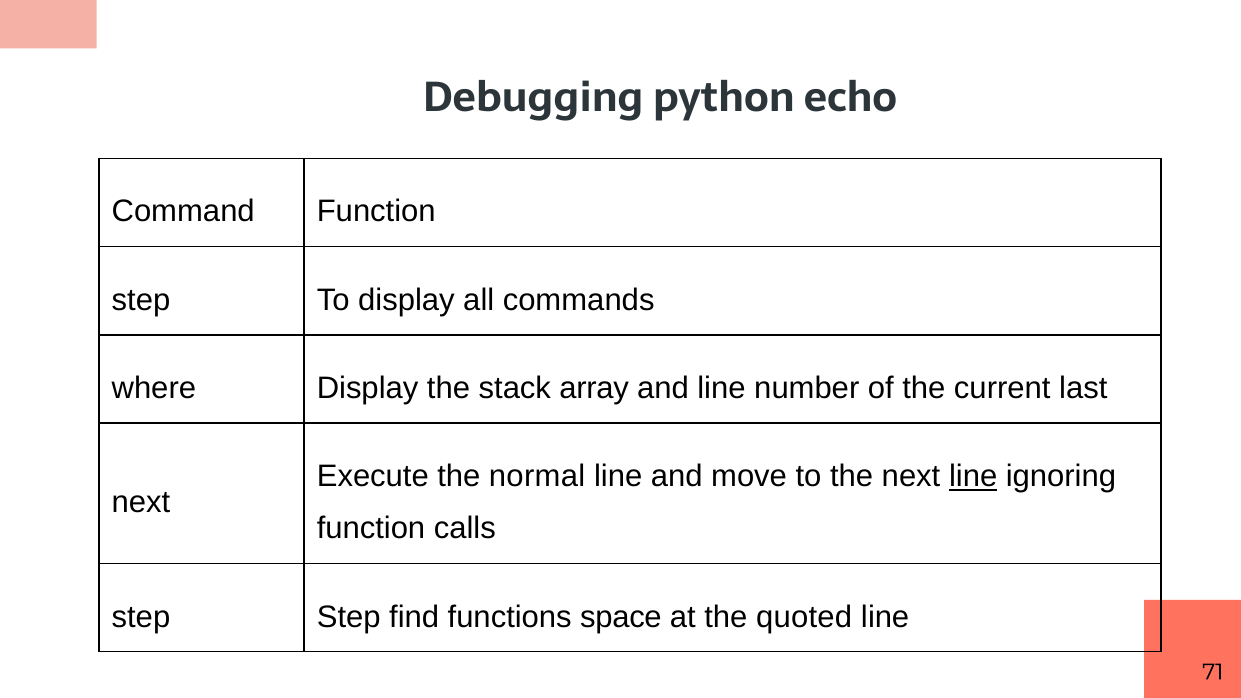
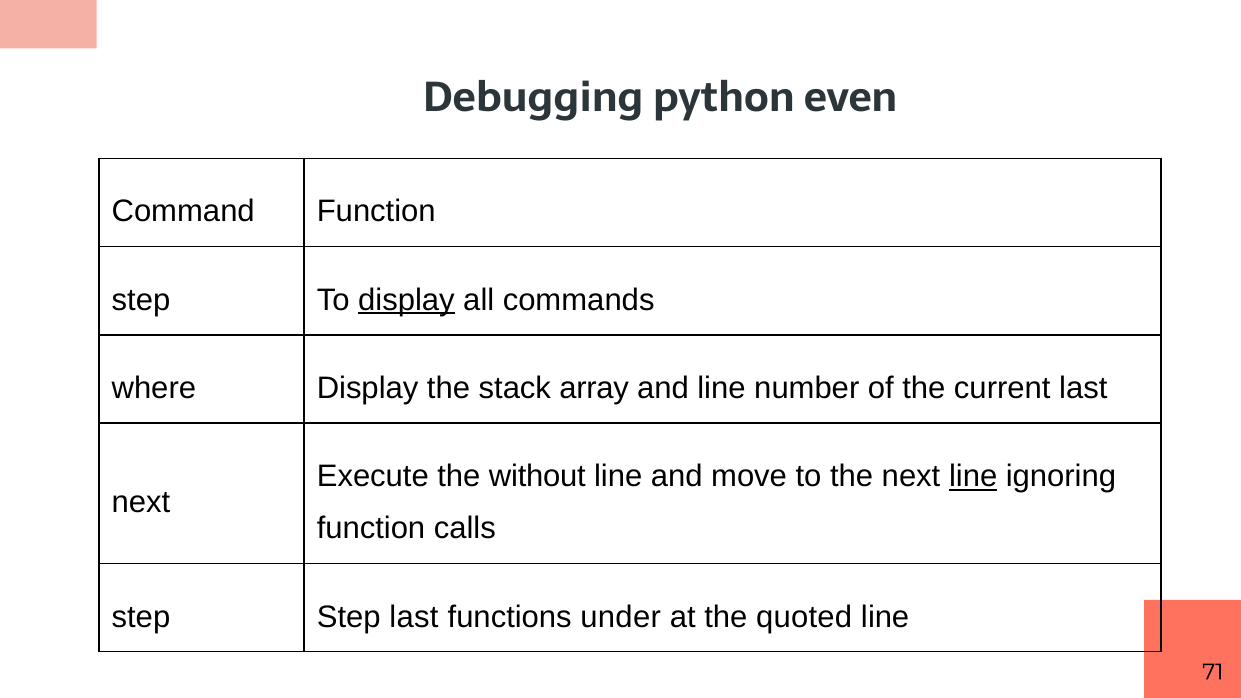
echo: echo -> even (851, 98)
display underline: none -> present (406, 300)
normal: normal -> without (537, 476)
Step find: find -> last (414, 617)
space: space -> under (621, 617)
